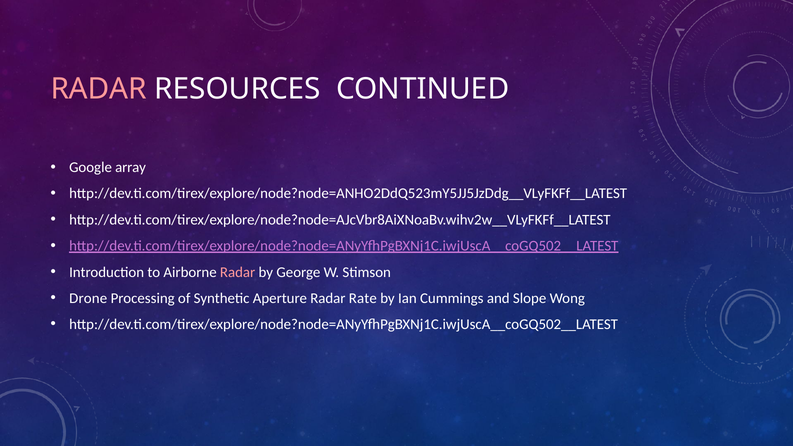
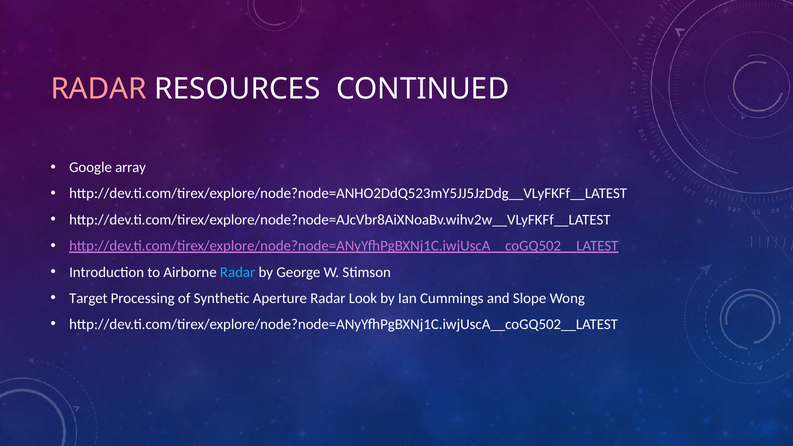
Radar colour: pink -> light blue (238, 272)
Drone: Drone -> Target (88, 298)
Rate: Rate -> Look (363, 298)
